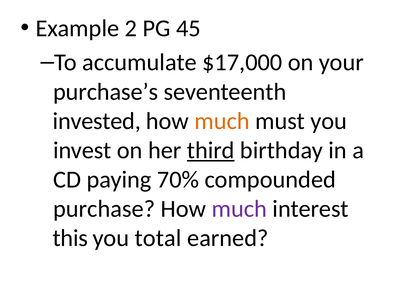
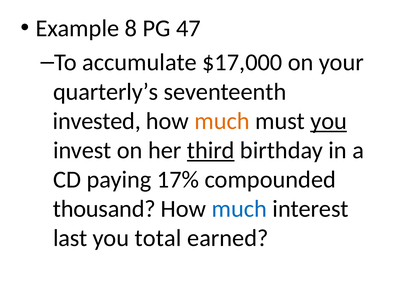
2: 2 -> 8 (131, 28)
45: 45 -> 47 (188, 28)
purchase’s: purchase’s -> quarterly’s (106, 92)
you underline: none -> present (329, 121)
70%: 70% -> 17% (178, 180)
purchase: purchase -> thousand (104, 209)
much colour: purple -> blue (239, 209)
this: this -> last (70, 238)
